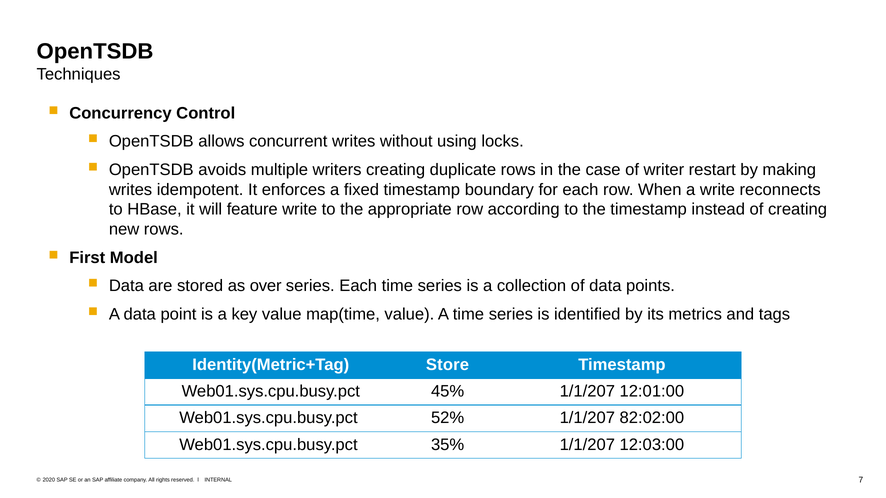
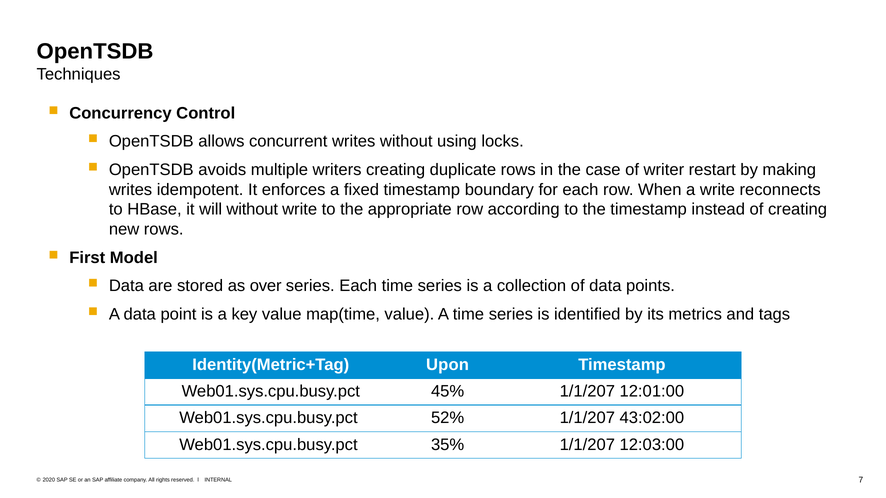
will feature: feature -> without (252, 210)
Store: Store -> Upon (447, 365)
82:02:00: 82:02:00 -> 43:02:00 (652, 418)
